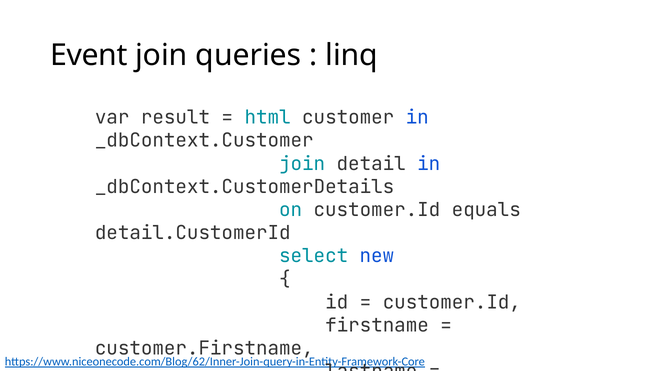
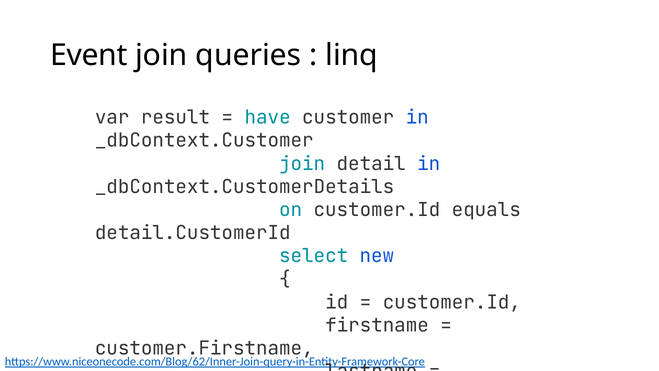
html: html -> have (268, 117)
